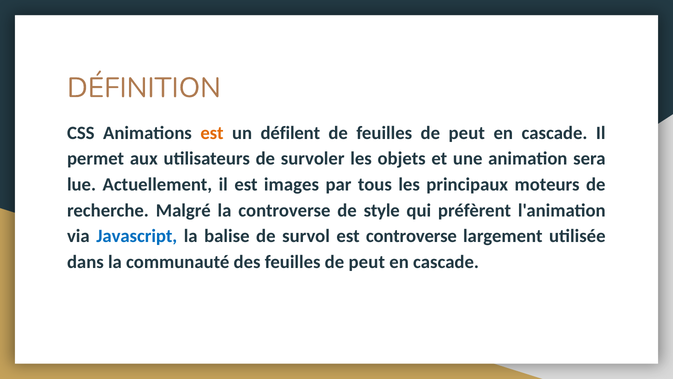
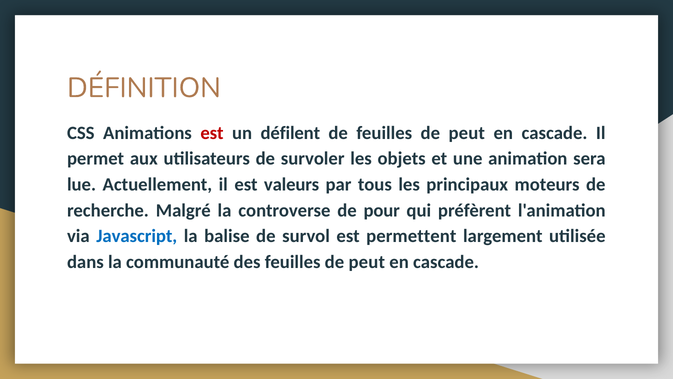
est colour: orange -> red (212, 133)
images: images -> valeurs (292, 184)
style: style -> pour (382, 210)
est controverse: controverse -> permettent (411, 236)
